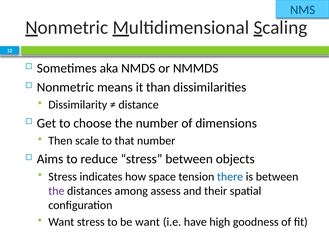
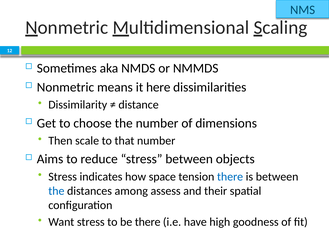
than: than -> here (158, 87)
the colour: purple -> blue (56, 191)
be want: want -> there (148, 222)
